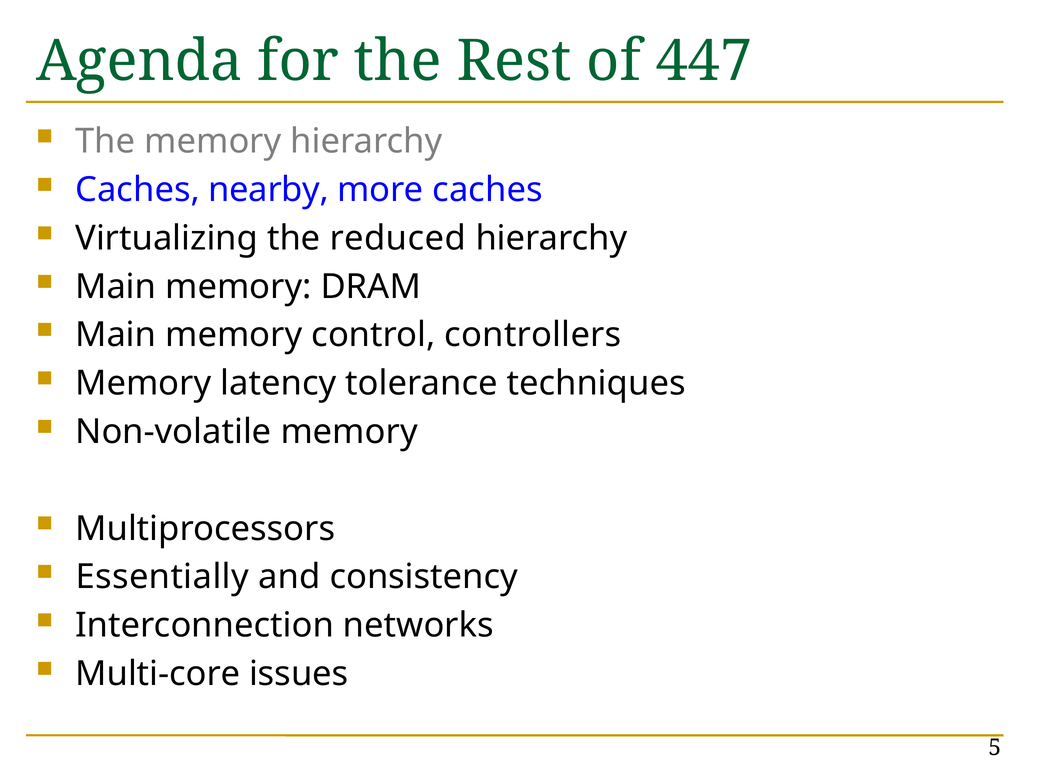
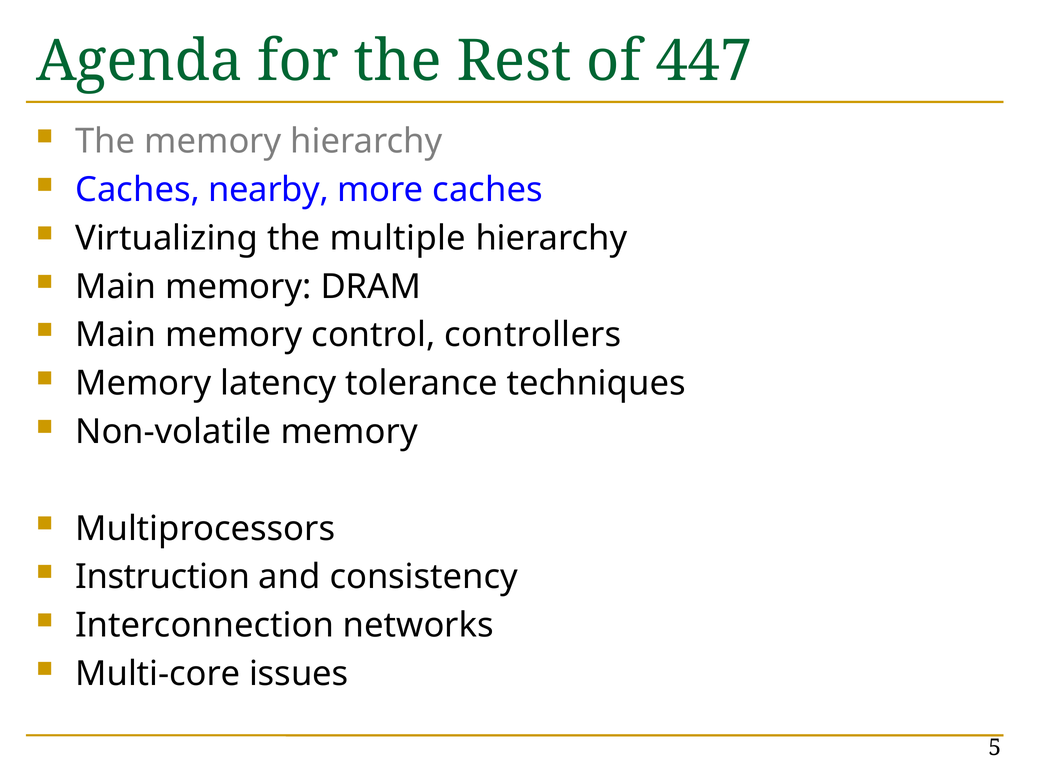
reduced: reduced -> multiple (398, 238)
Essentially: Essentially -> Instruction (163, 577)
